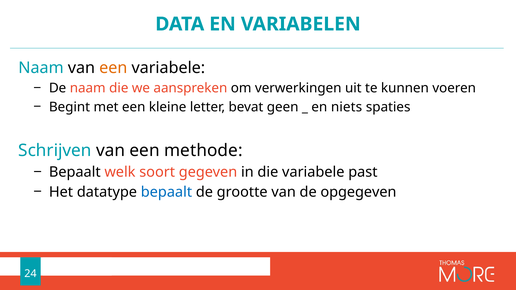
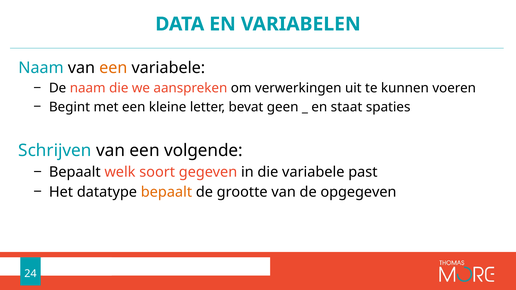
niets: niets -> staat (347, 107)
methode: methode -> volgende (203, 151)
bepaalt colour: blue -> orange (166, 192)
